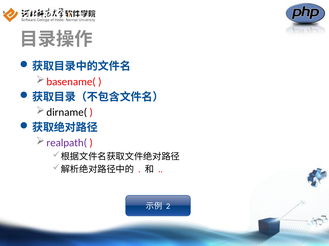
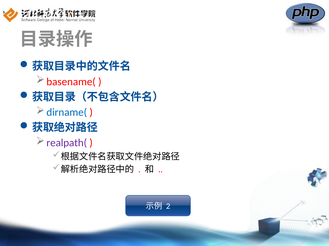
dirname( colour: black -> blue (67, 113)
